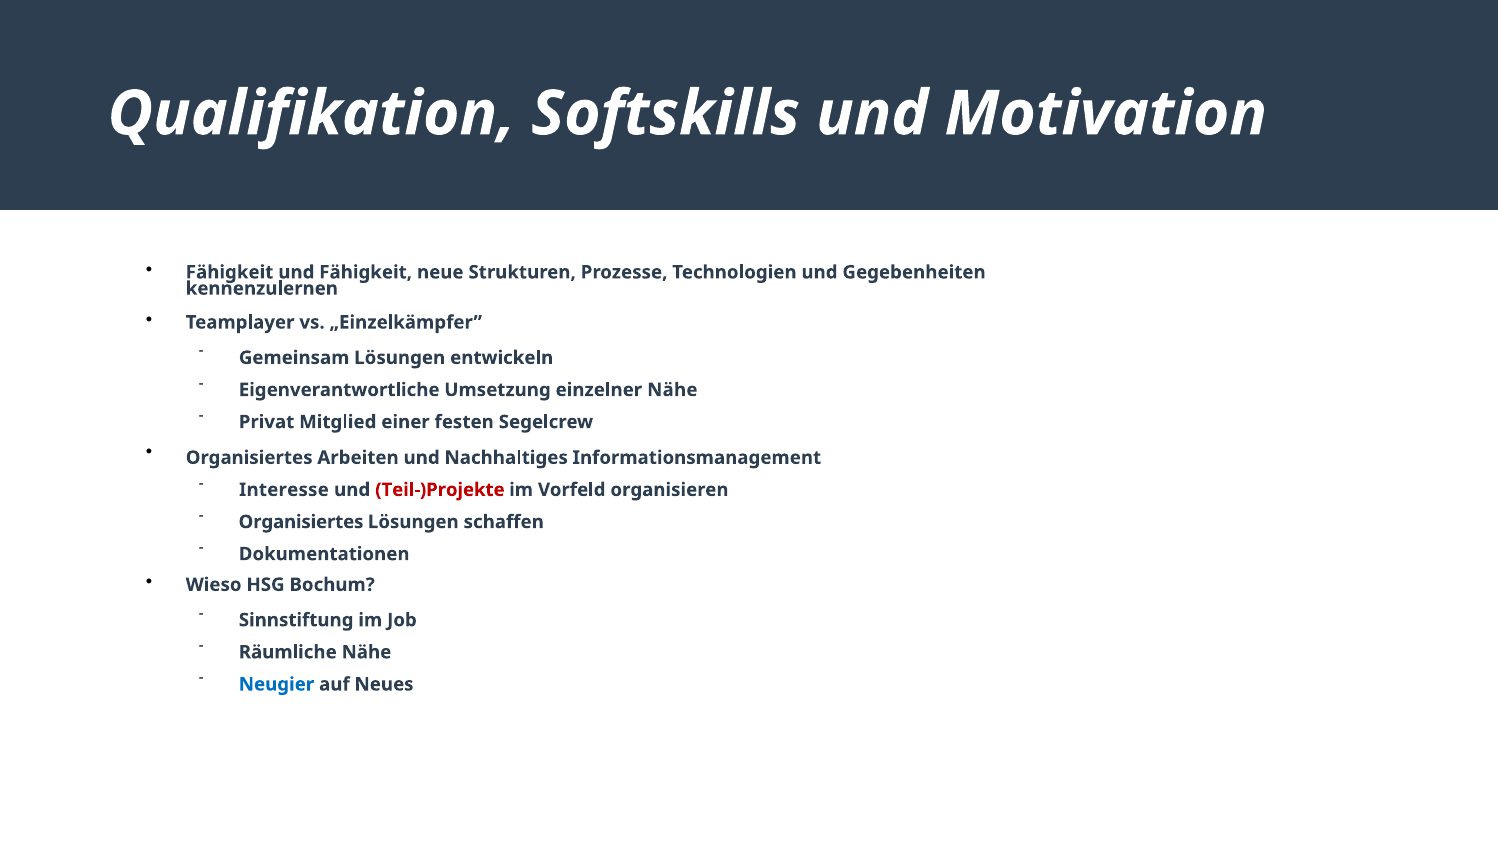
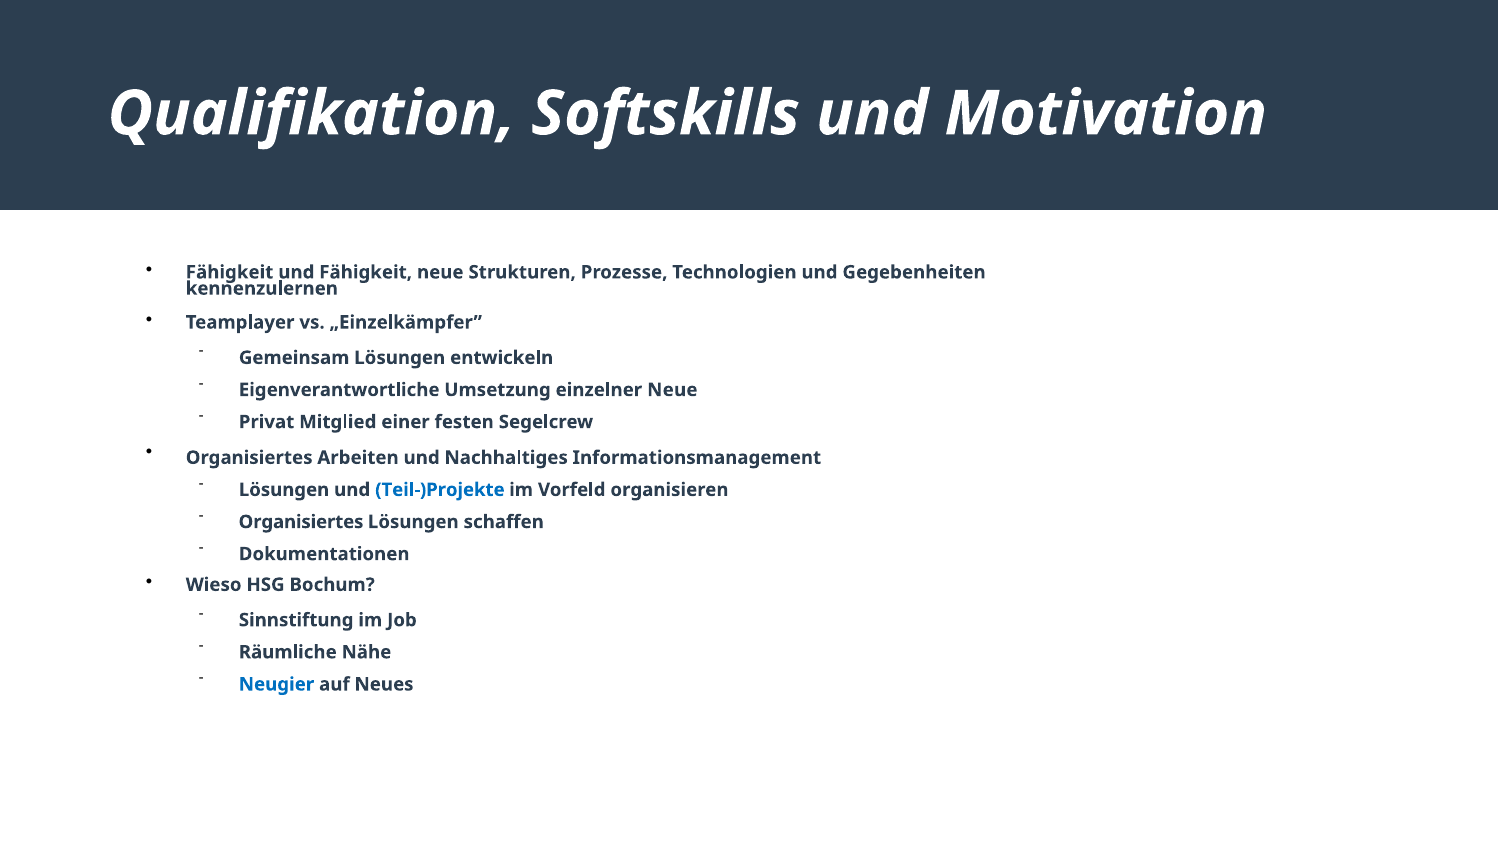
einzelner Nähe: Nähe -> Neue (672, 390)
Interesse: Interesse -> Lösungen (284, 490)
Teil-)Projekte colour: red -> blue (440, 490)
